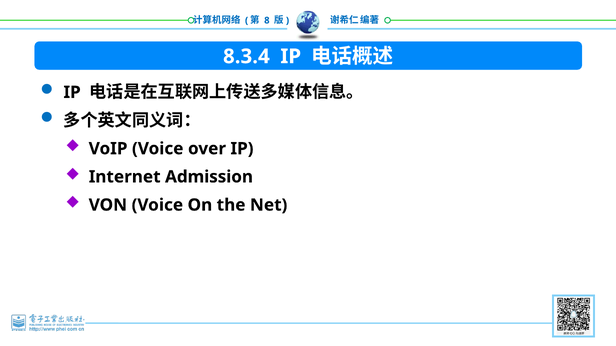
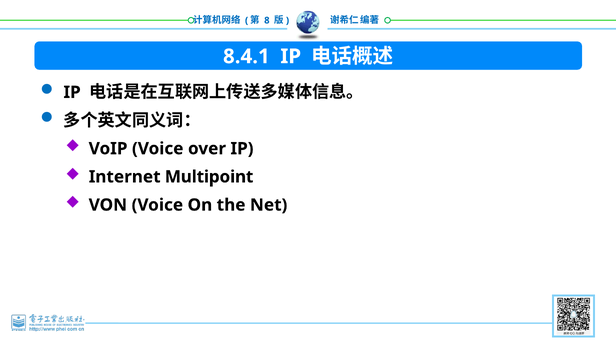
8.3.4: 8.3.4 -> 8.4.1 (246, 57)
Admission: Admission -> Multipoint (209, 177)
